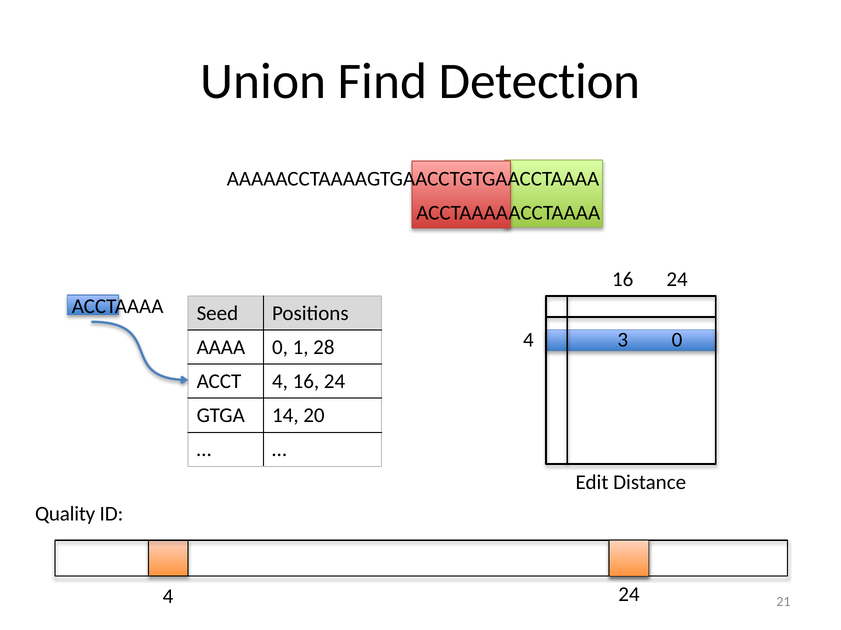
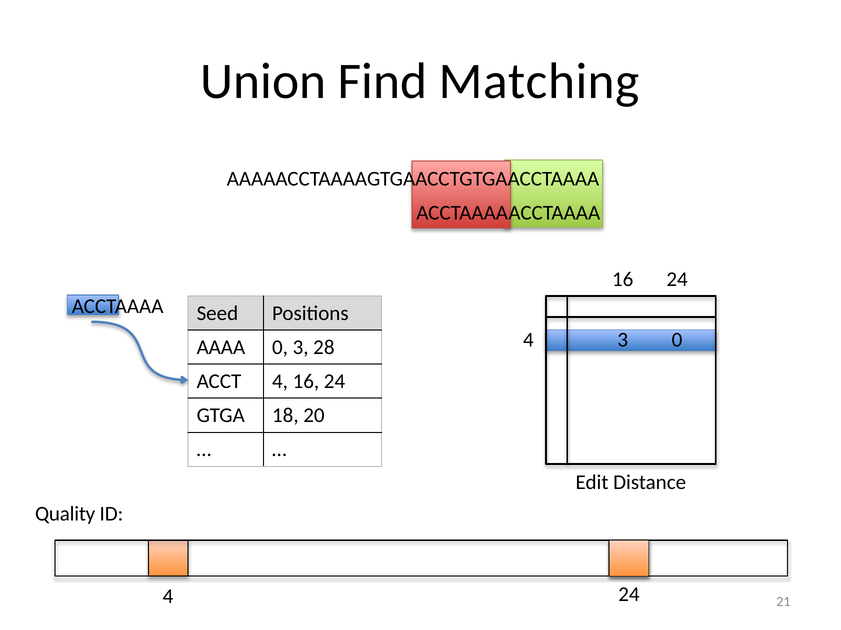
Detection: Detection -> Matching (539, 81)
0 1: 1 -> 3 (301, 348)
14: 14 -> 18 (285, 416)
